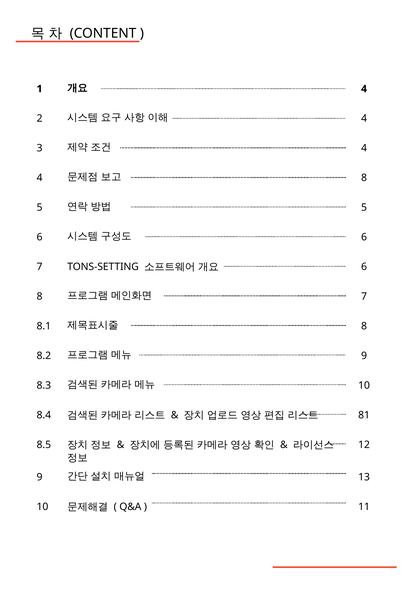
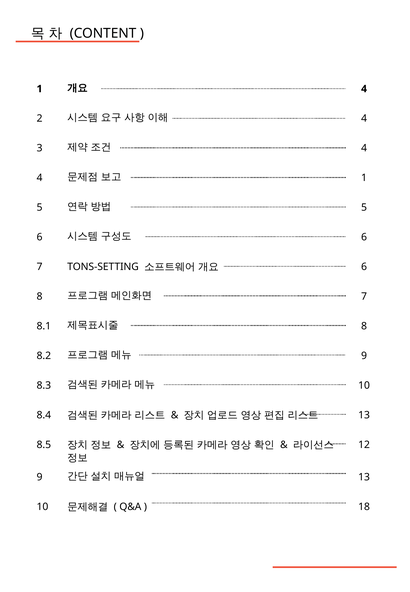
8: 8 -> 1 (364, 178)
81: 81 -> 13 (364, 415)
11: 11 -> 18 (364, 507)
